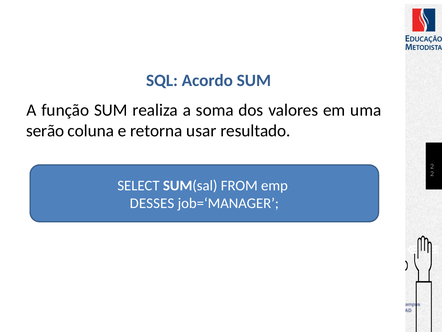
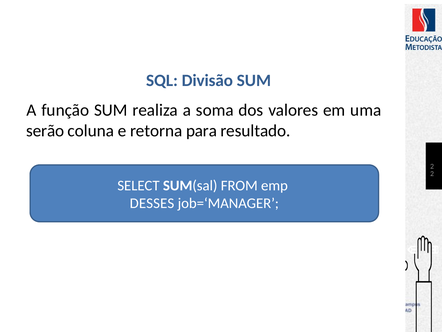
Acordo: Acordo -> Divisão (207, 80)
usar: usar -> para (202, 130)
